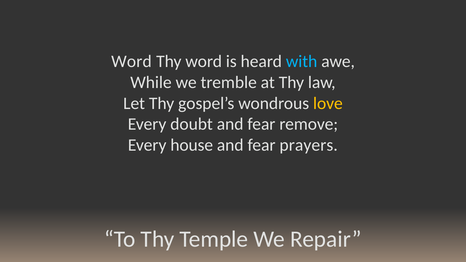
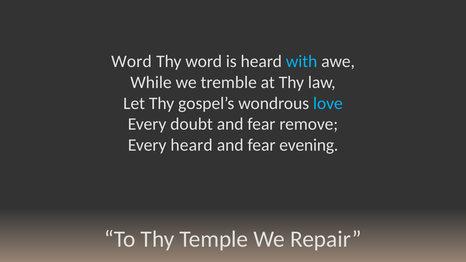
love colour: yellow -> light blue (328, 103)
Every house: house -> heard (192, 145)
prayers: prayers -> evening (309, 145)
